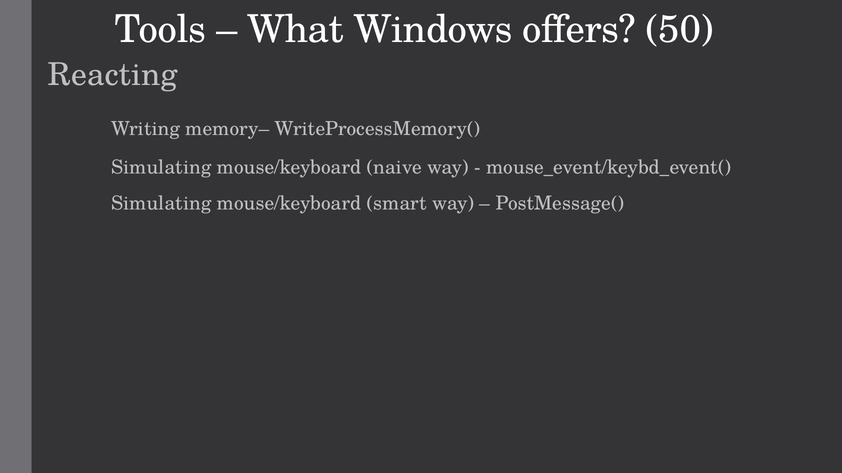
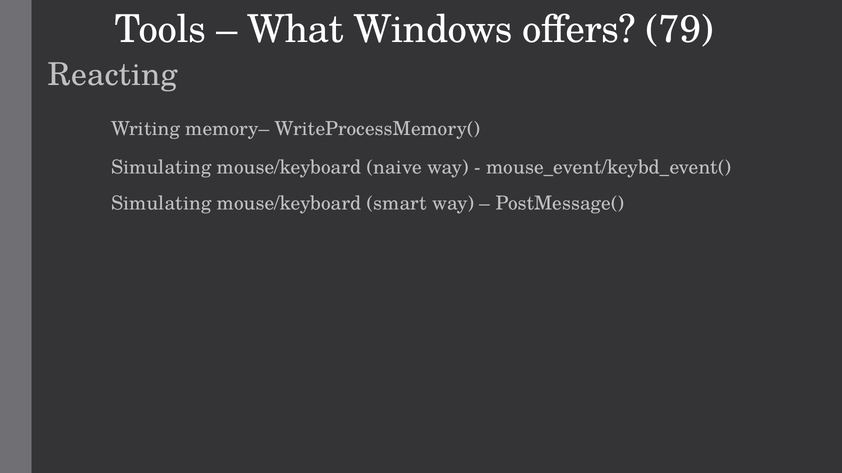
50: 50 -> 79 (680, 30)
